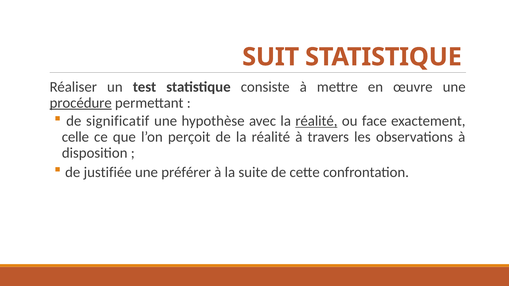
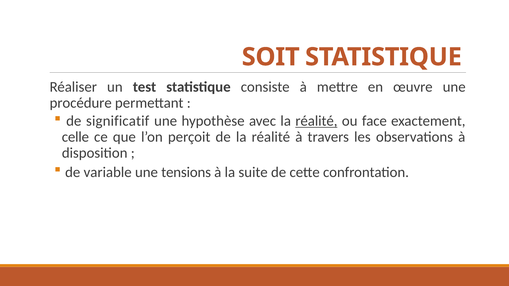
SUIT: SUIT -> SOIT (271, 57)
procédure underline: present -> none (81, 103)
justifiée: justifiée -> variable (108, 172)
préférer: préférer -> tensions (186, 172)
